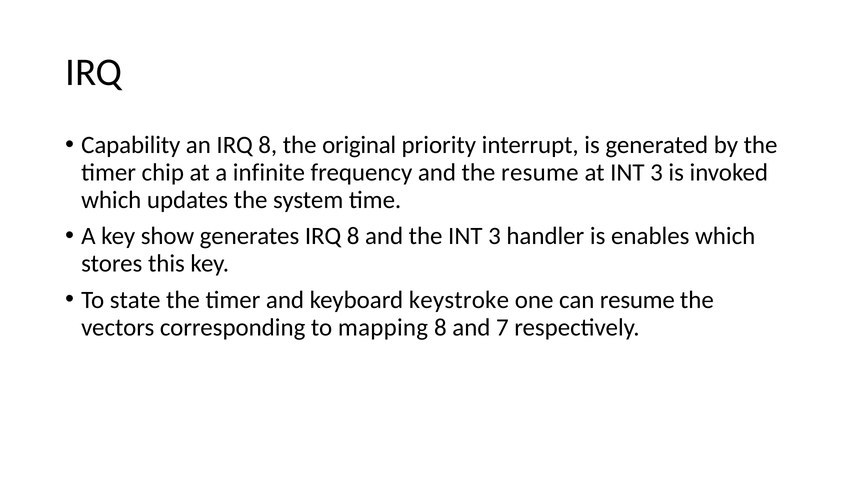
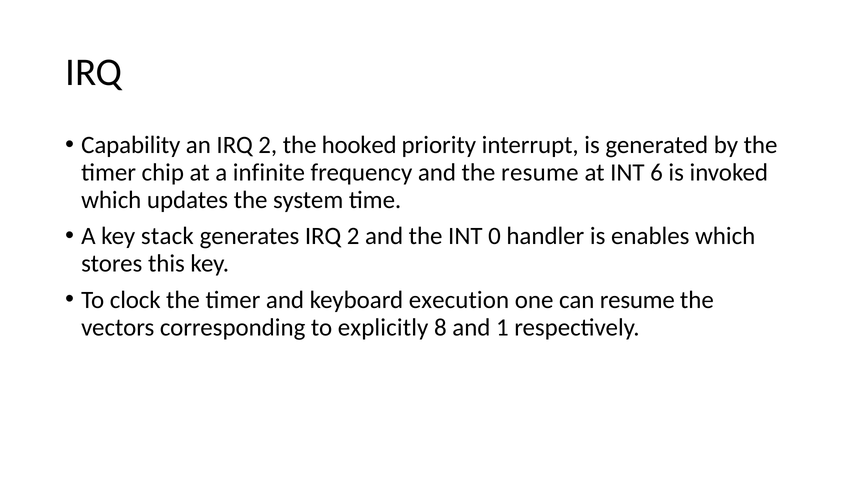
an IRQ 8: 8 -> 2 (268, 145)
original: original -> hooked (359, 145)
at INT 3: 3 -> 6 (657, 172)
show: show -> stack (167, 236)
generates IRQ 8: 8 -> 2 (353, 236)
the INT 3: 3 -> 0 (494, 236)
state: state -> clock (135, 300)
keystroke: keystroke -> execution (459, 300)
mapping: mapping -> explicitly (383, 327)
7: 7 -> 1 (502, 327)
